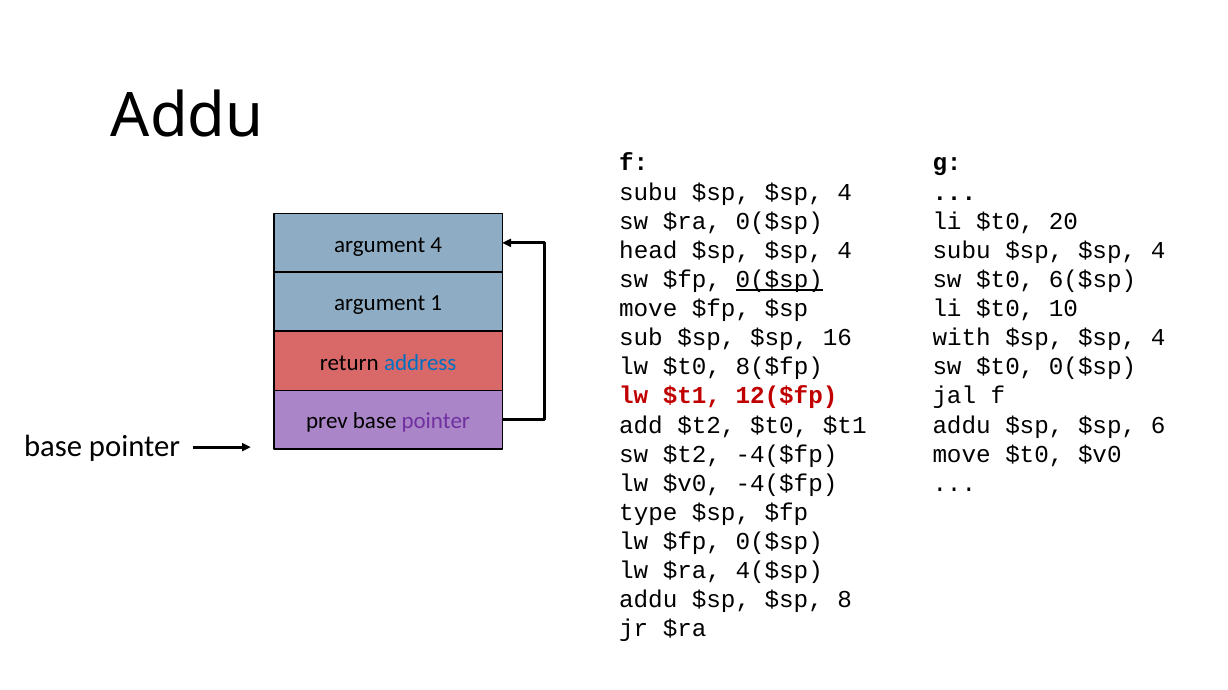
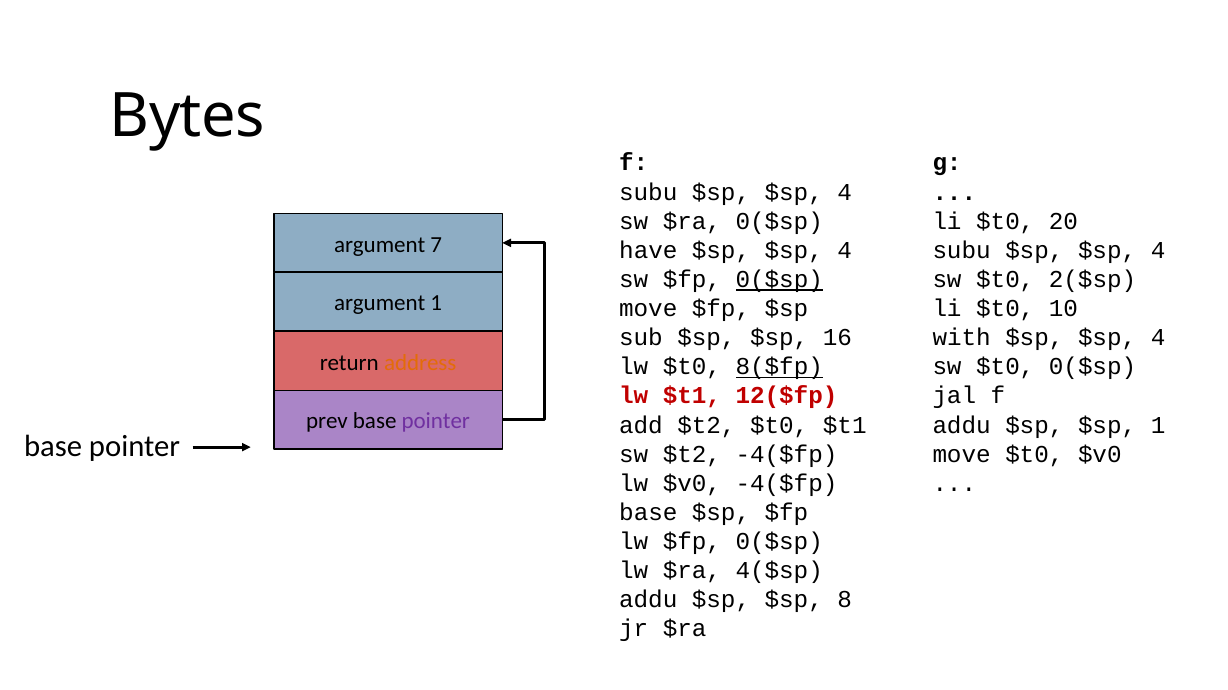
Addu: Addu -> Bytes (187, 116)
argument 4: 4 -> 7 (436, 245)
head: head -> have (648, 251)
6($sp: 6($sp -> 2($sp (1093, 280)
address colour: blue -> orange (420, 363)
8($fp underline: none -> present (779, 367)
$sp 6: 6 -> 1 (1158, 426)
type: type -> base (648, 513)
